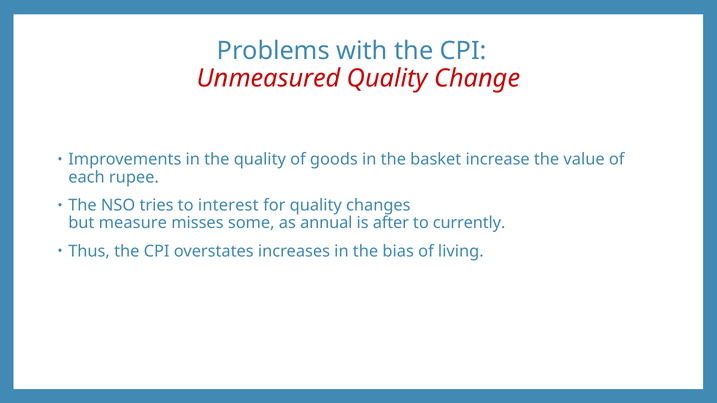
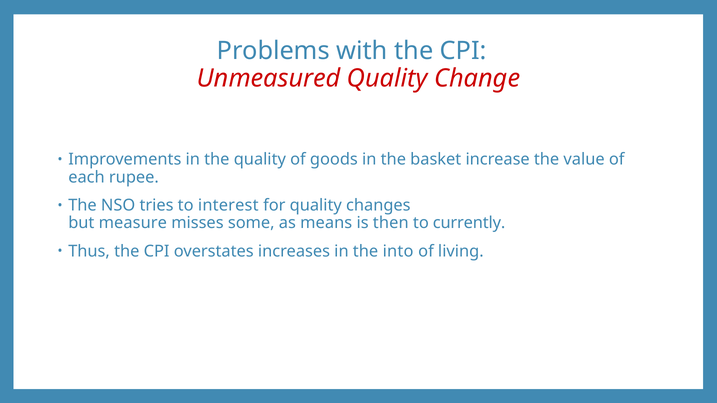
annual: annual -> means (326, 223)
after: after -> then (391, 223)
bias: bias -> into (398, 251)
